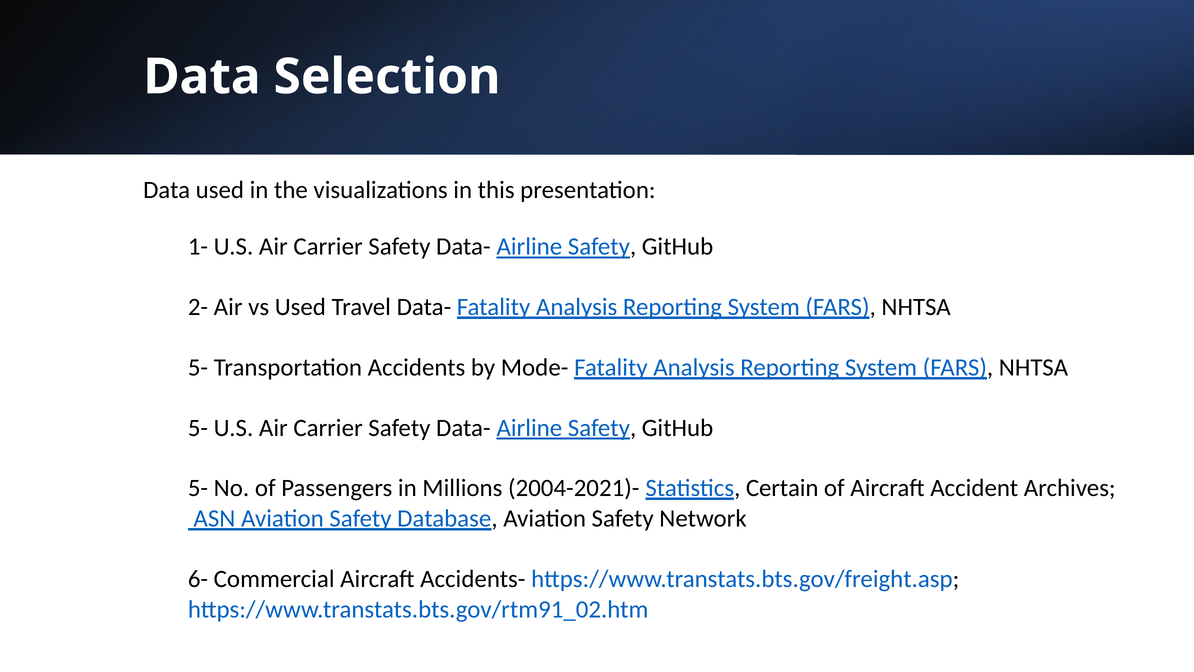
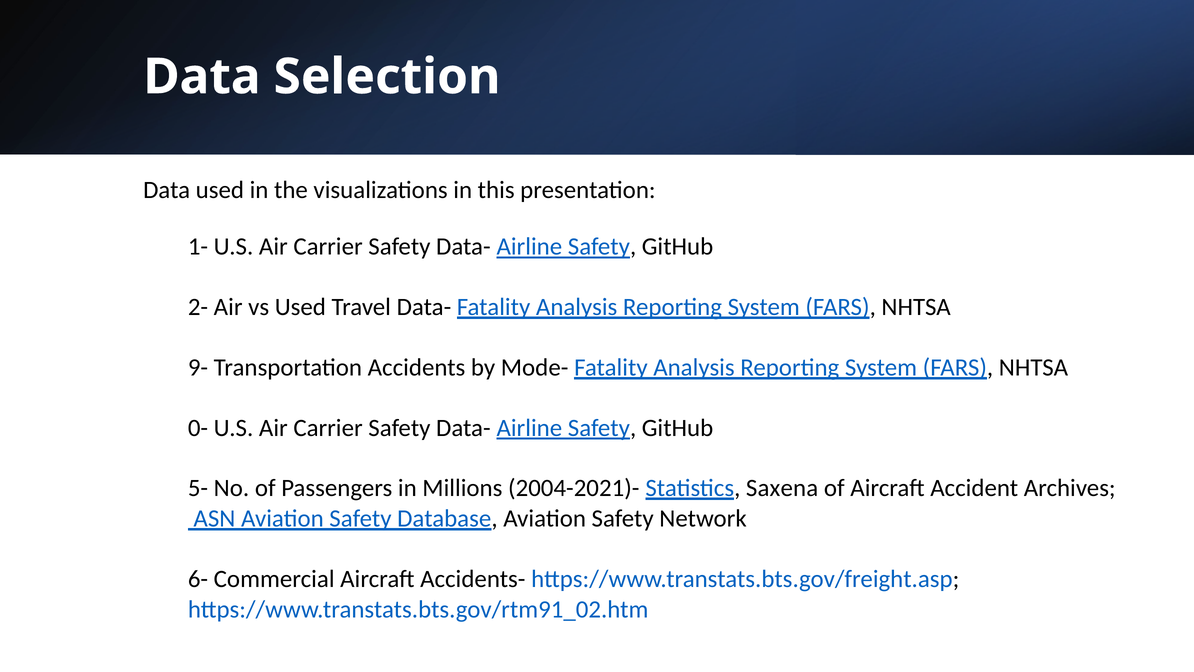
5-: 5- -> 9- (198, 367)
5-: 5- -> 0- (198, 428)
Certain: Certain -> Saxena (782, 488)
